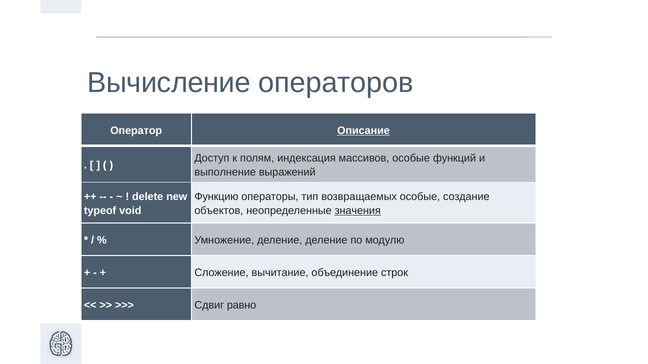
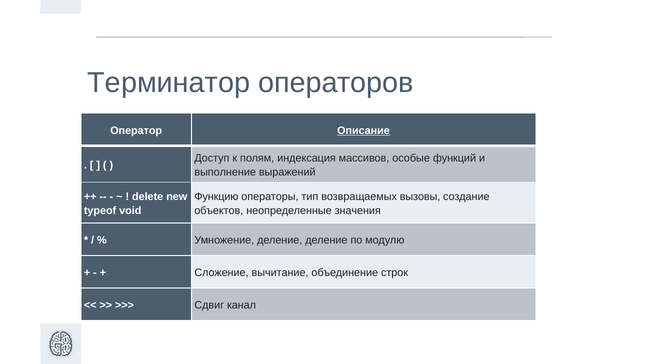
Вычисление: Вычисление -> Терминатор (169, 83)
возвращаемых особые: особые -> вызовы (420, 197)
значения underline: present -> none (358, 211)
равно: равно -> канал (242, 306)
